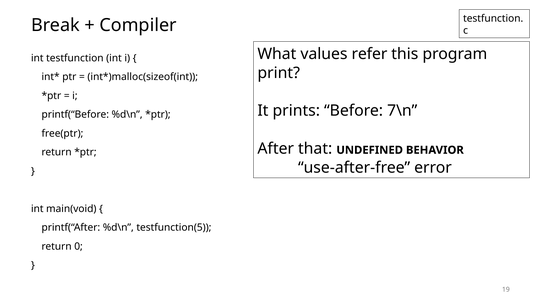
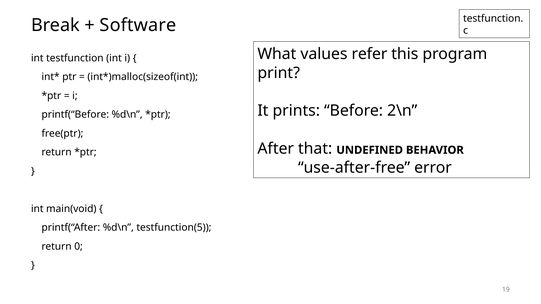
Compiler: Compiler -> Software (138, 25)
7\n: 7\n -> 2\n (402, 111)
